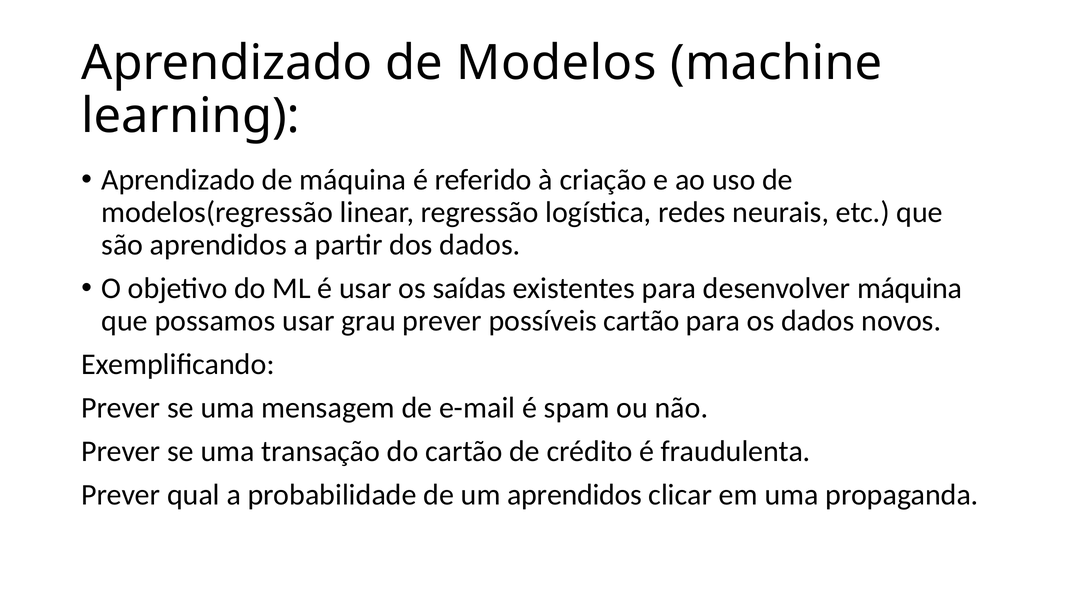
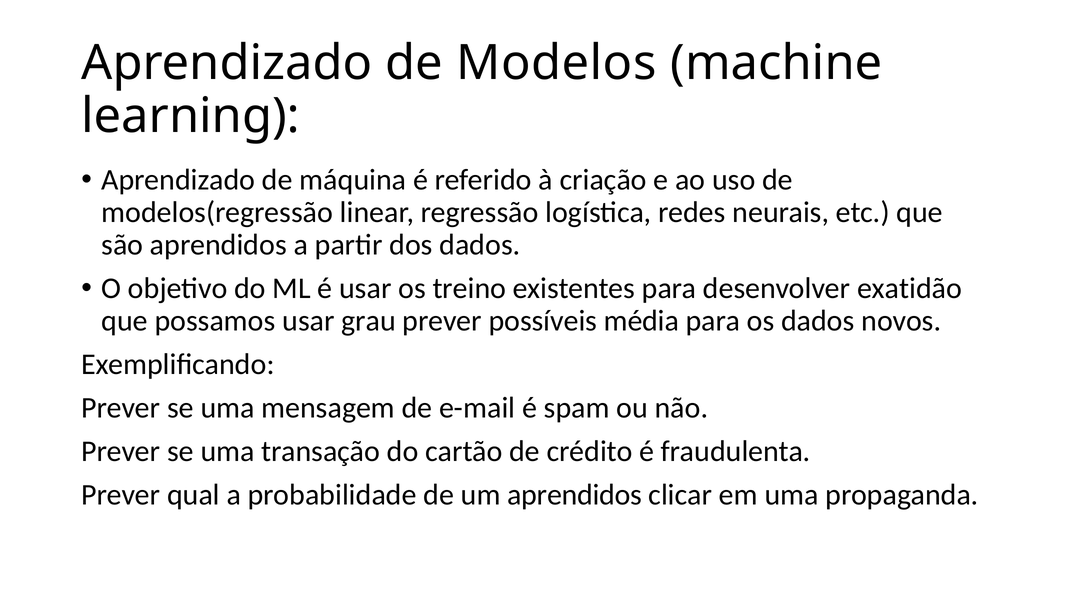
saídas: saídas -> treino (469, 288)
desenvolver máquina: máquina -> exatidão (909, 288)
possíveis cartão: cartão -> média (642, 321)
